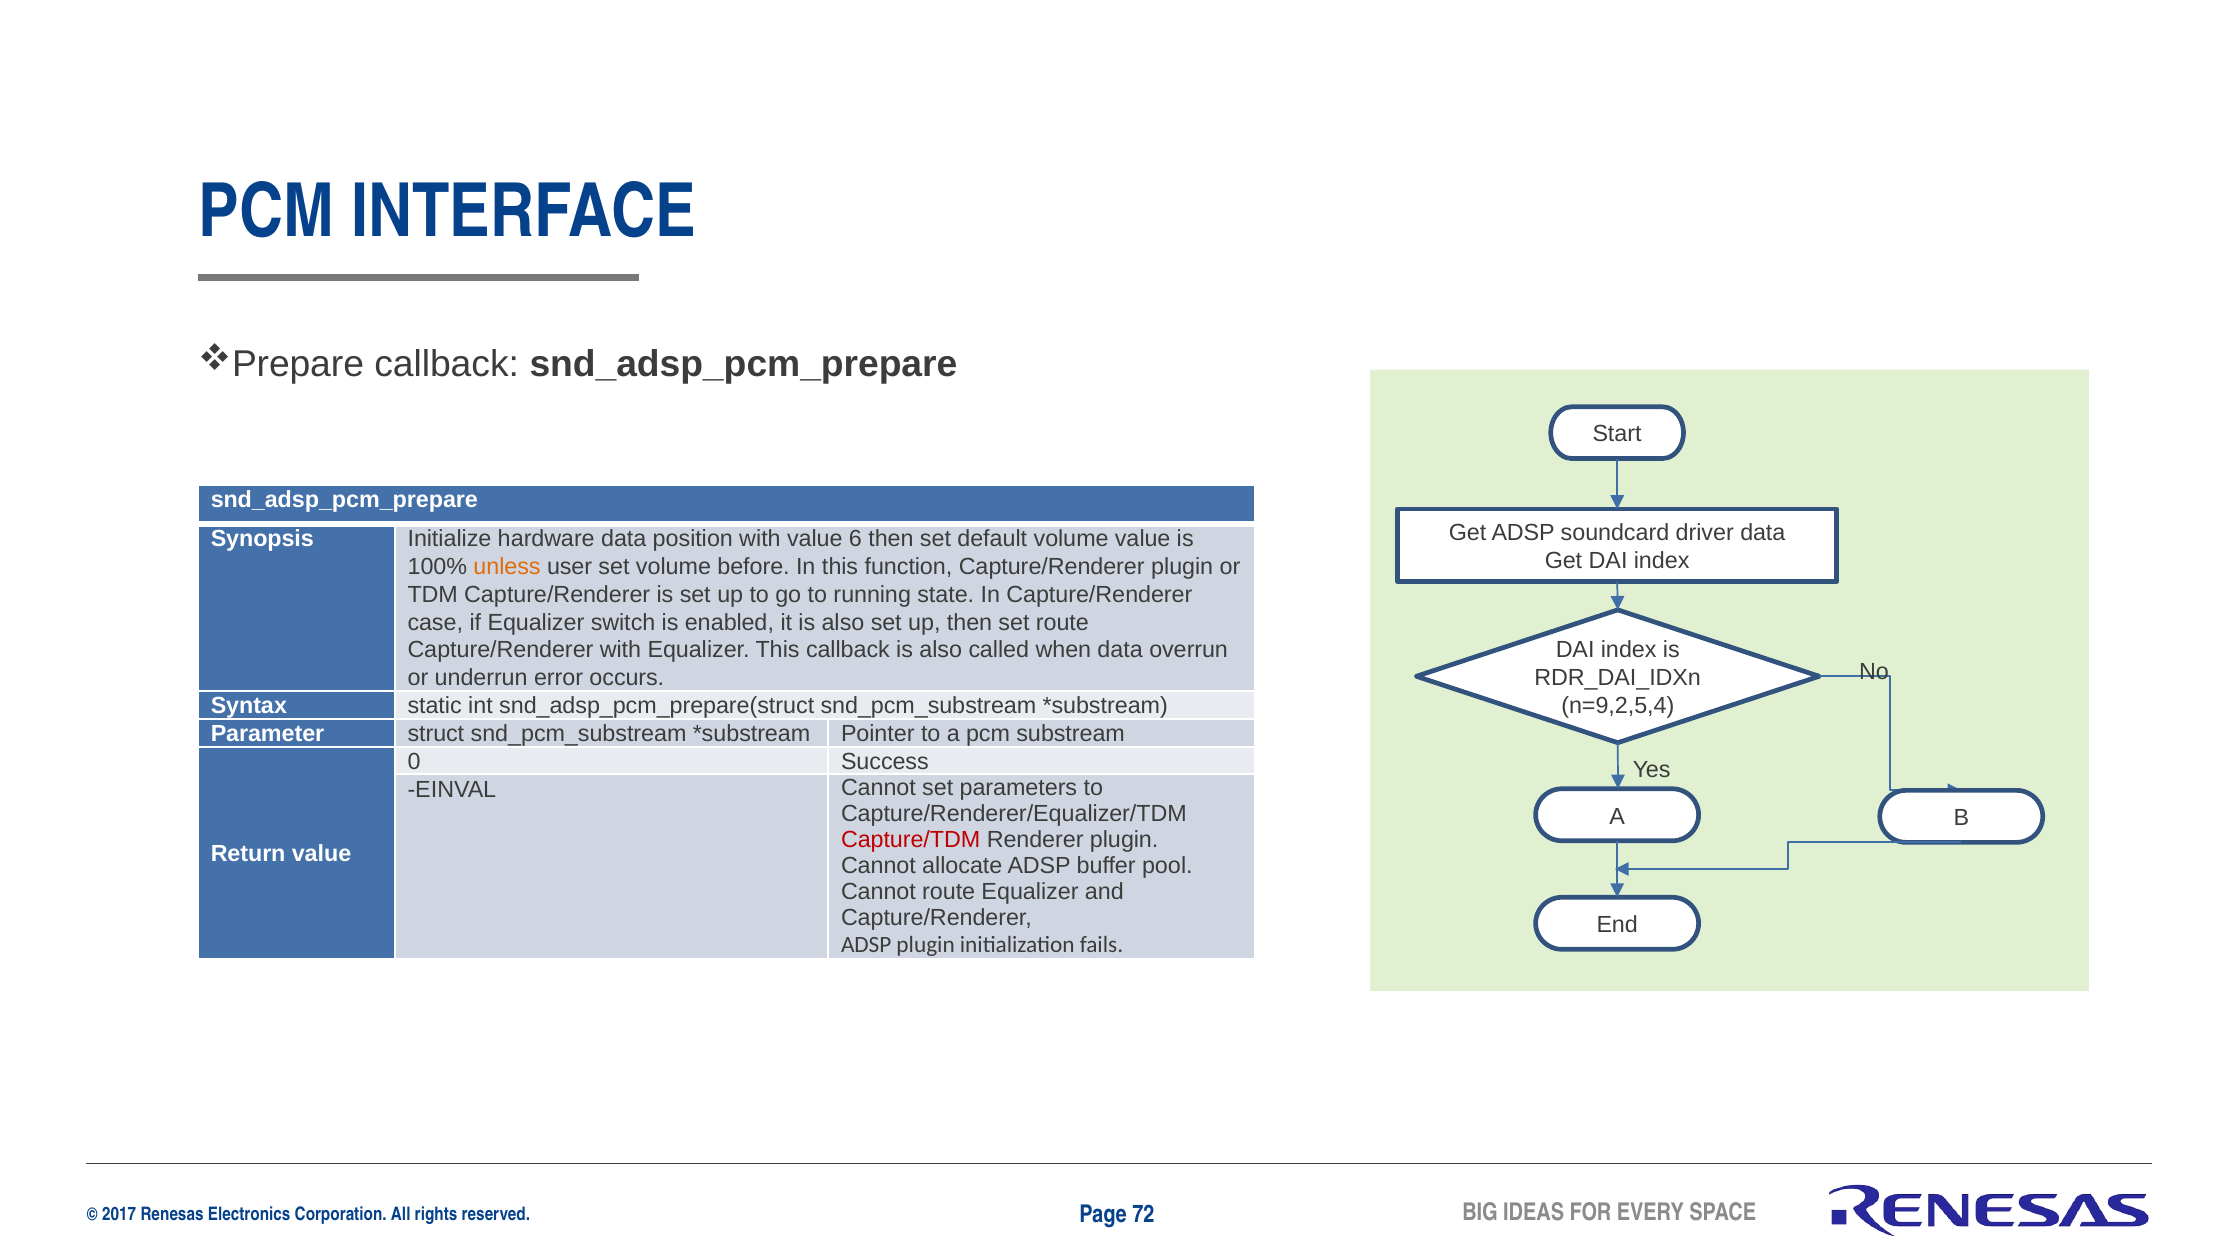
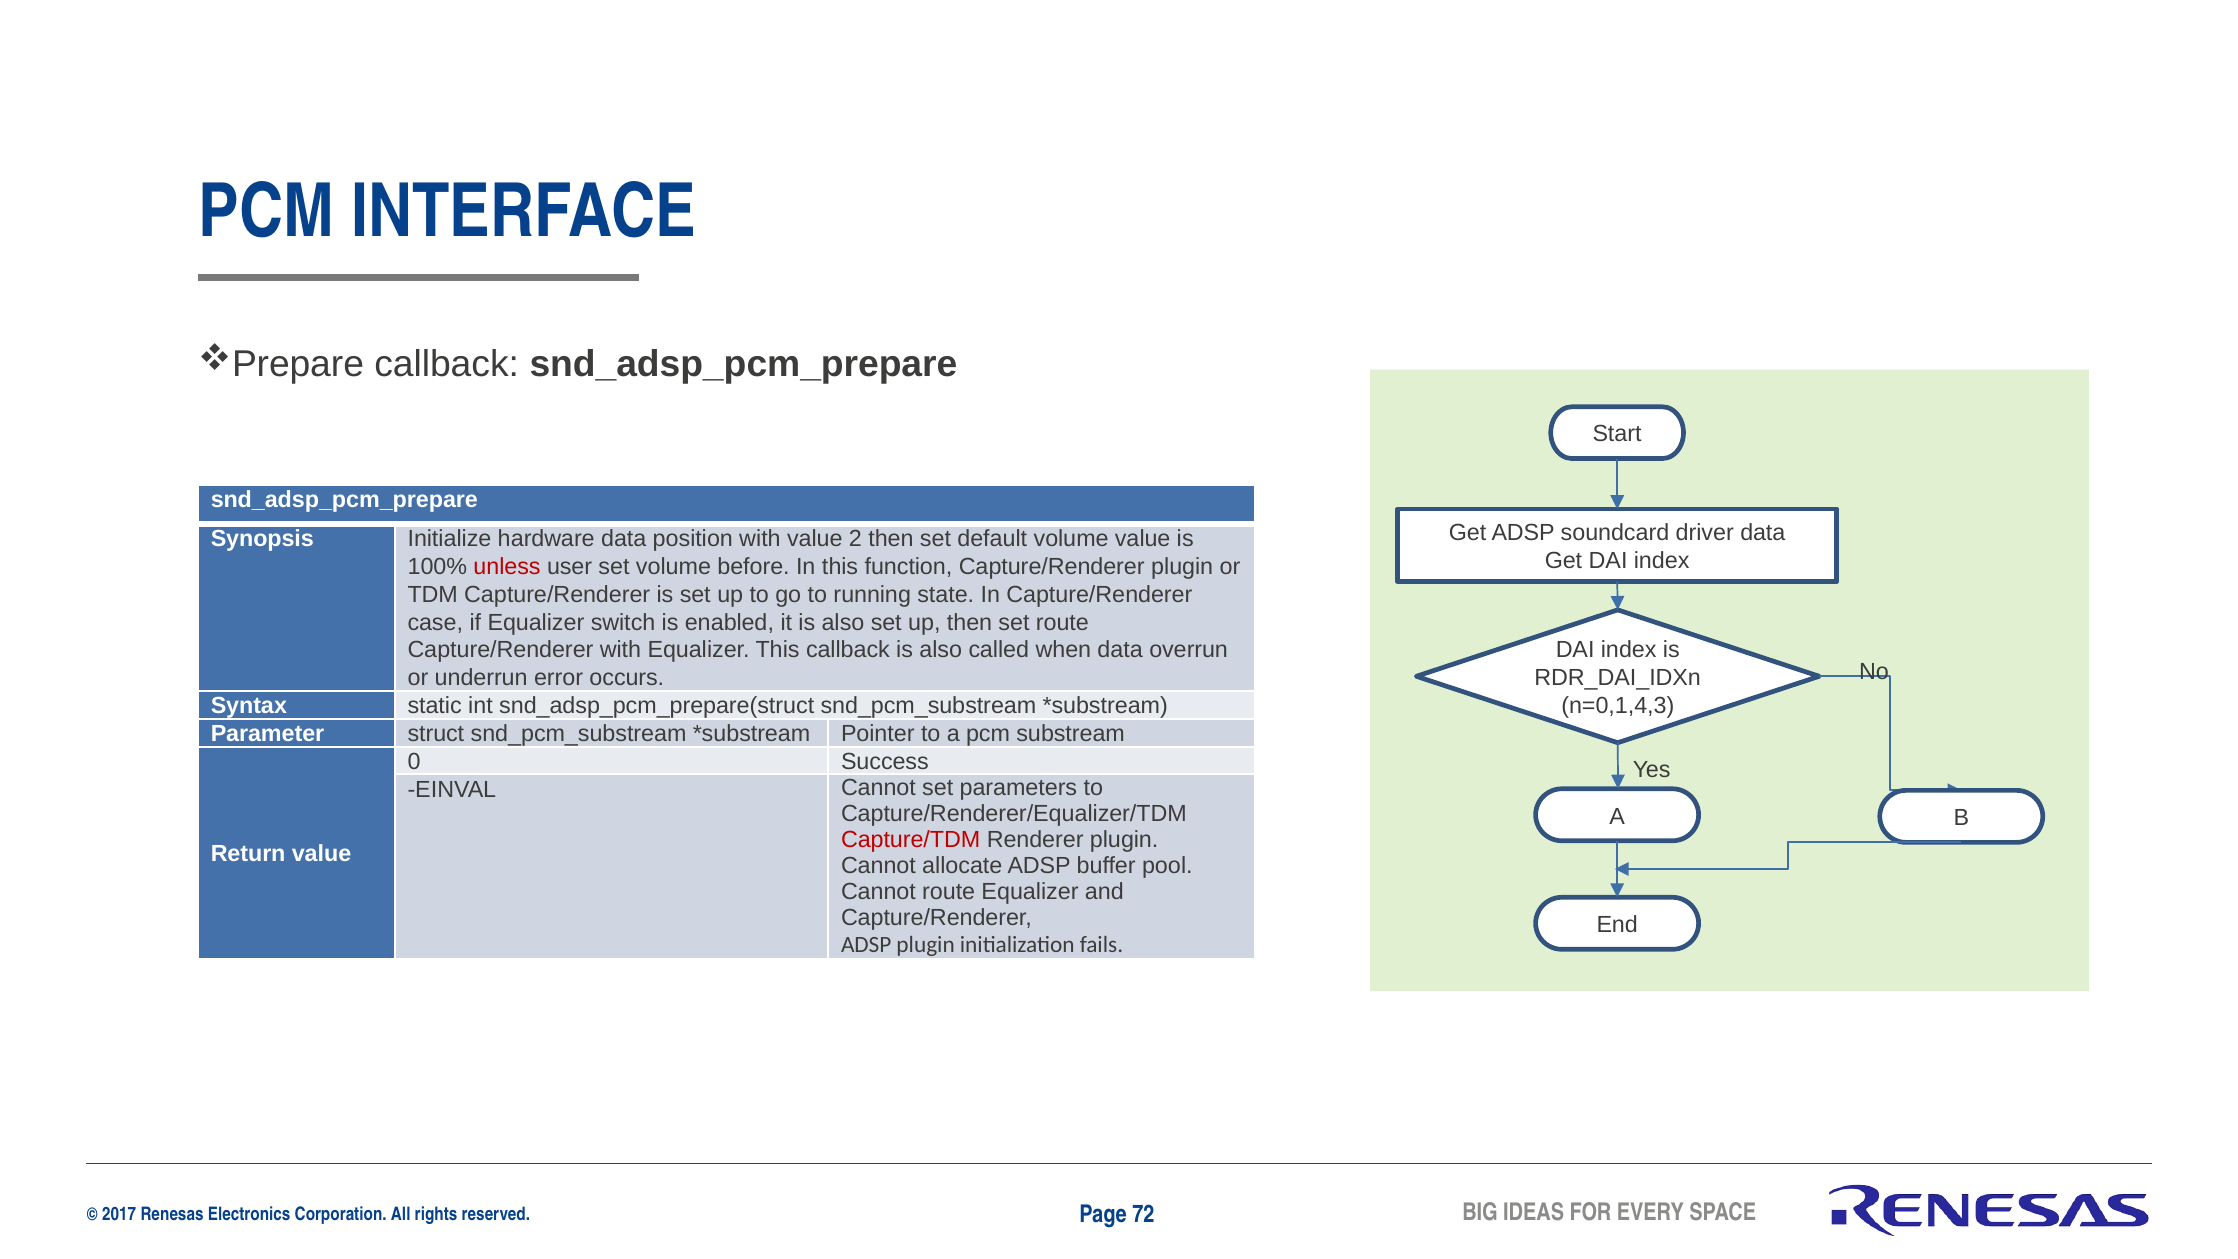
6: 6 -> 2 (855, 539)
unless colour: orange -> red (507, 567)
n=9,2,5,4: n=9,2,5,4 -> n=0,1,4,3 (1618, 706)
